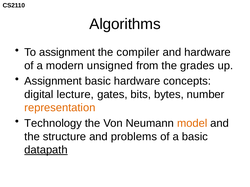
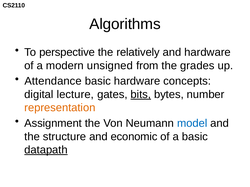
To assignment: assignment -> perspective (67, 52)
compiler: compiler -> relatively (138, 52)
Assignment: Assignment -> Attendance (53, 81)
bits underline: none -> present (141, 95)
Technology: Technology -> Assignment (53, 124)
model colour: orange -> blue (192, 124)
problems: problems -> economic (134, 137)
